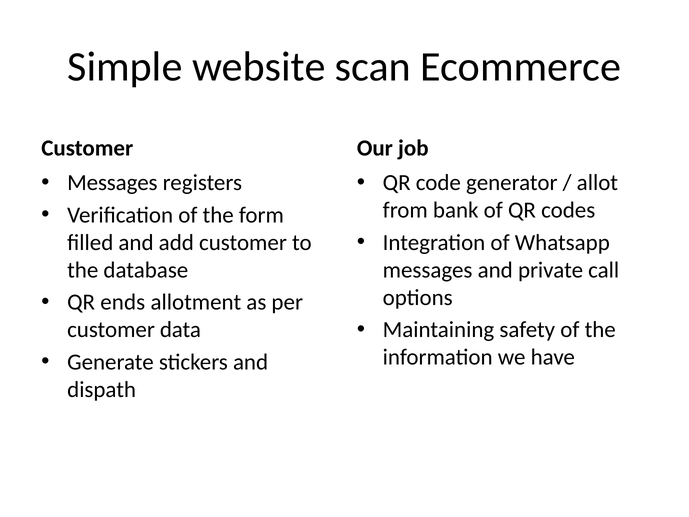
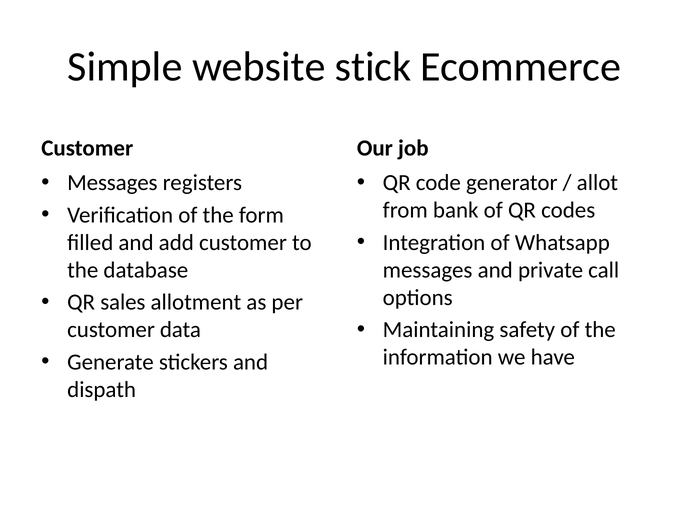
scan: scan -> stick (373, 67)
ends: ends -> sales (123, 302)
